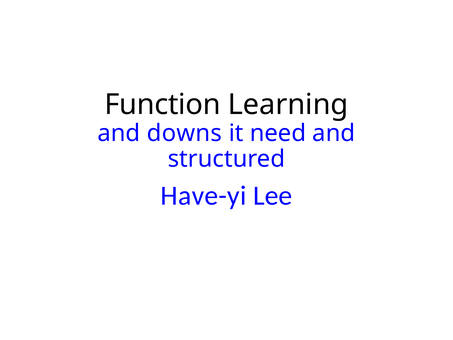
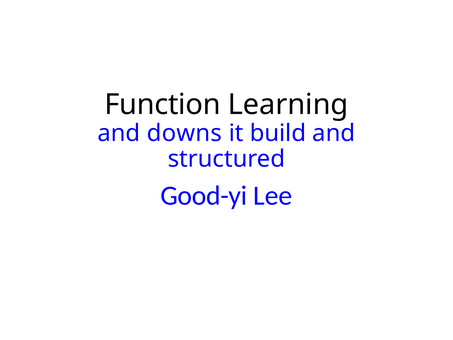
need: need -> build (278, 133)
Have-yi: Have-yi -> Good-yi (204, 196)
